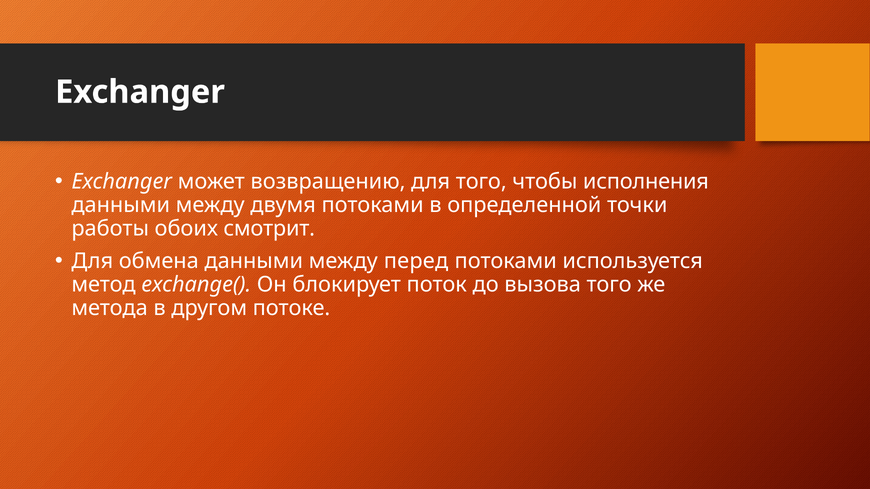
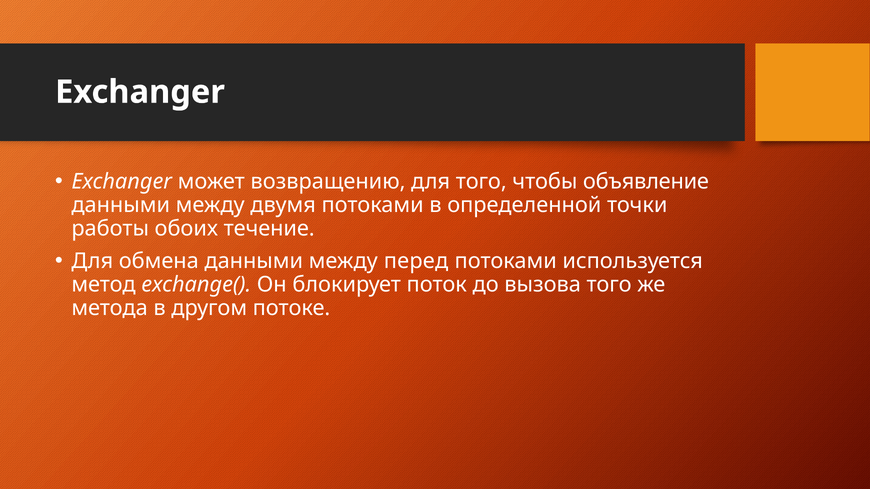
исполнения: исполнения -> объявление (646, 182)
смотрит: смотрит -> течение (269, 229)
